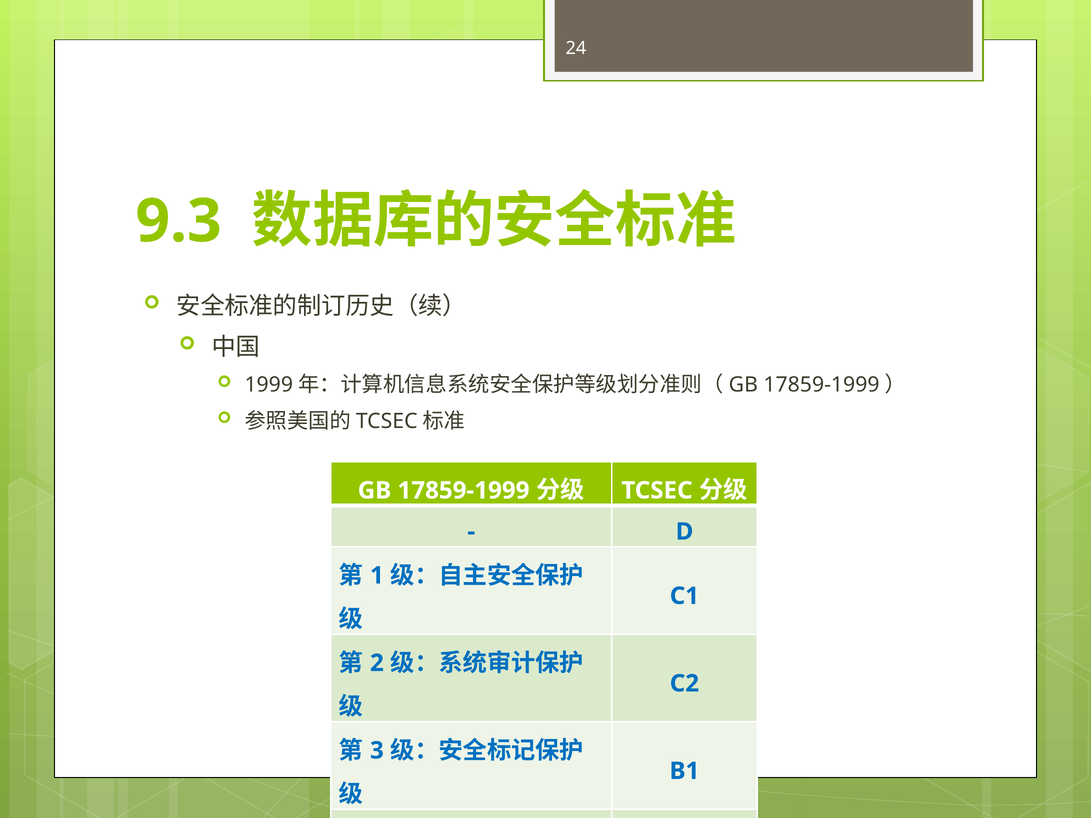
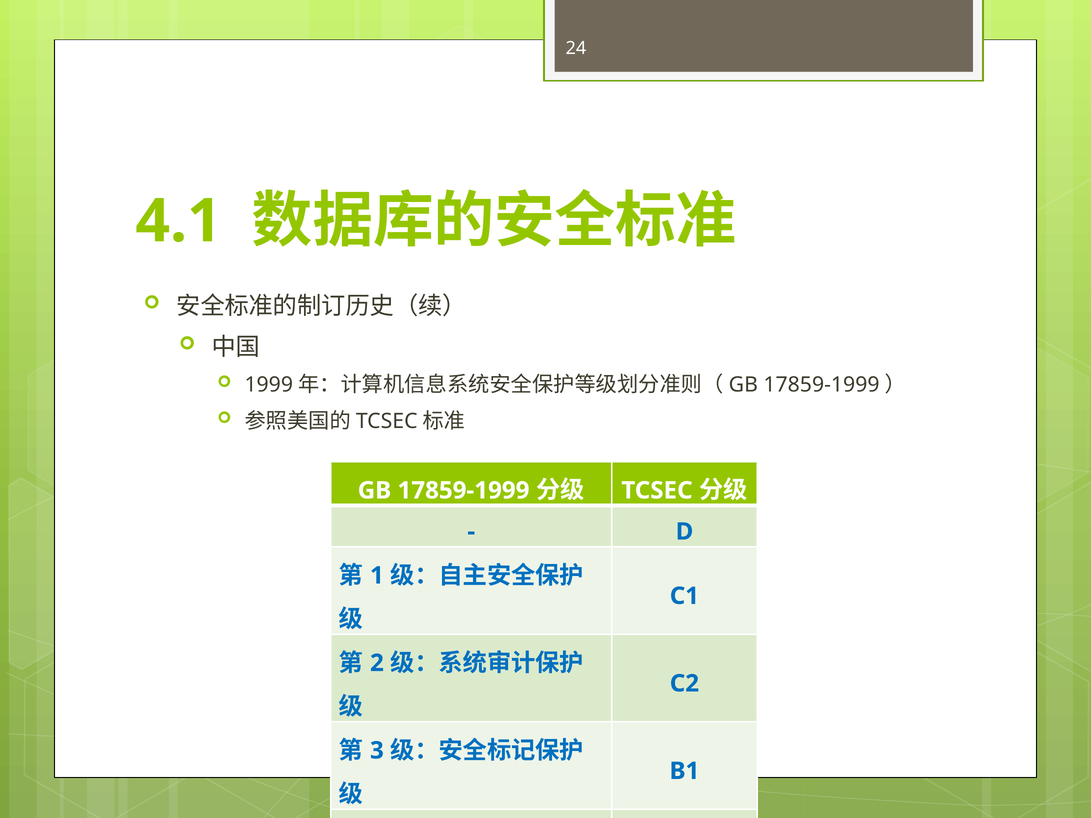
9.3: 9.3 -> 4.1 (179, 221)
